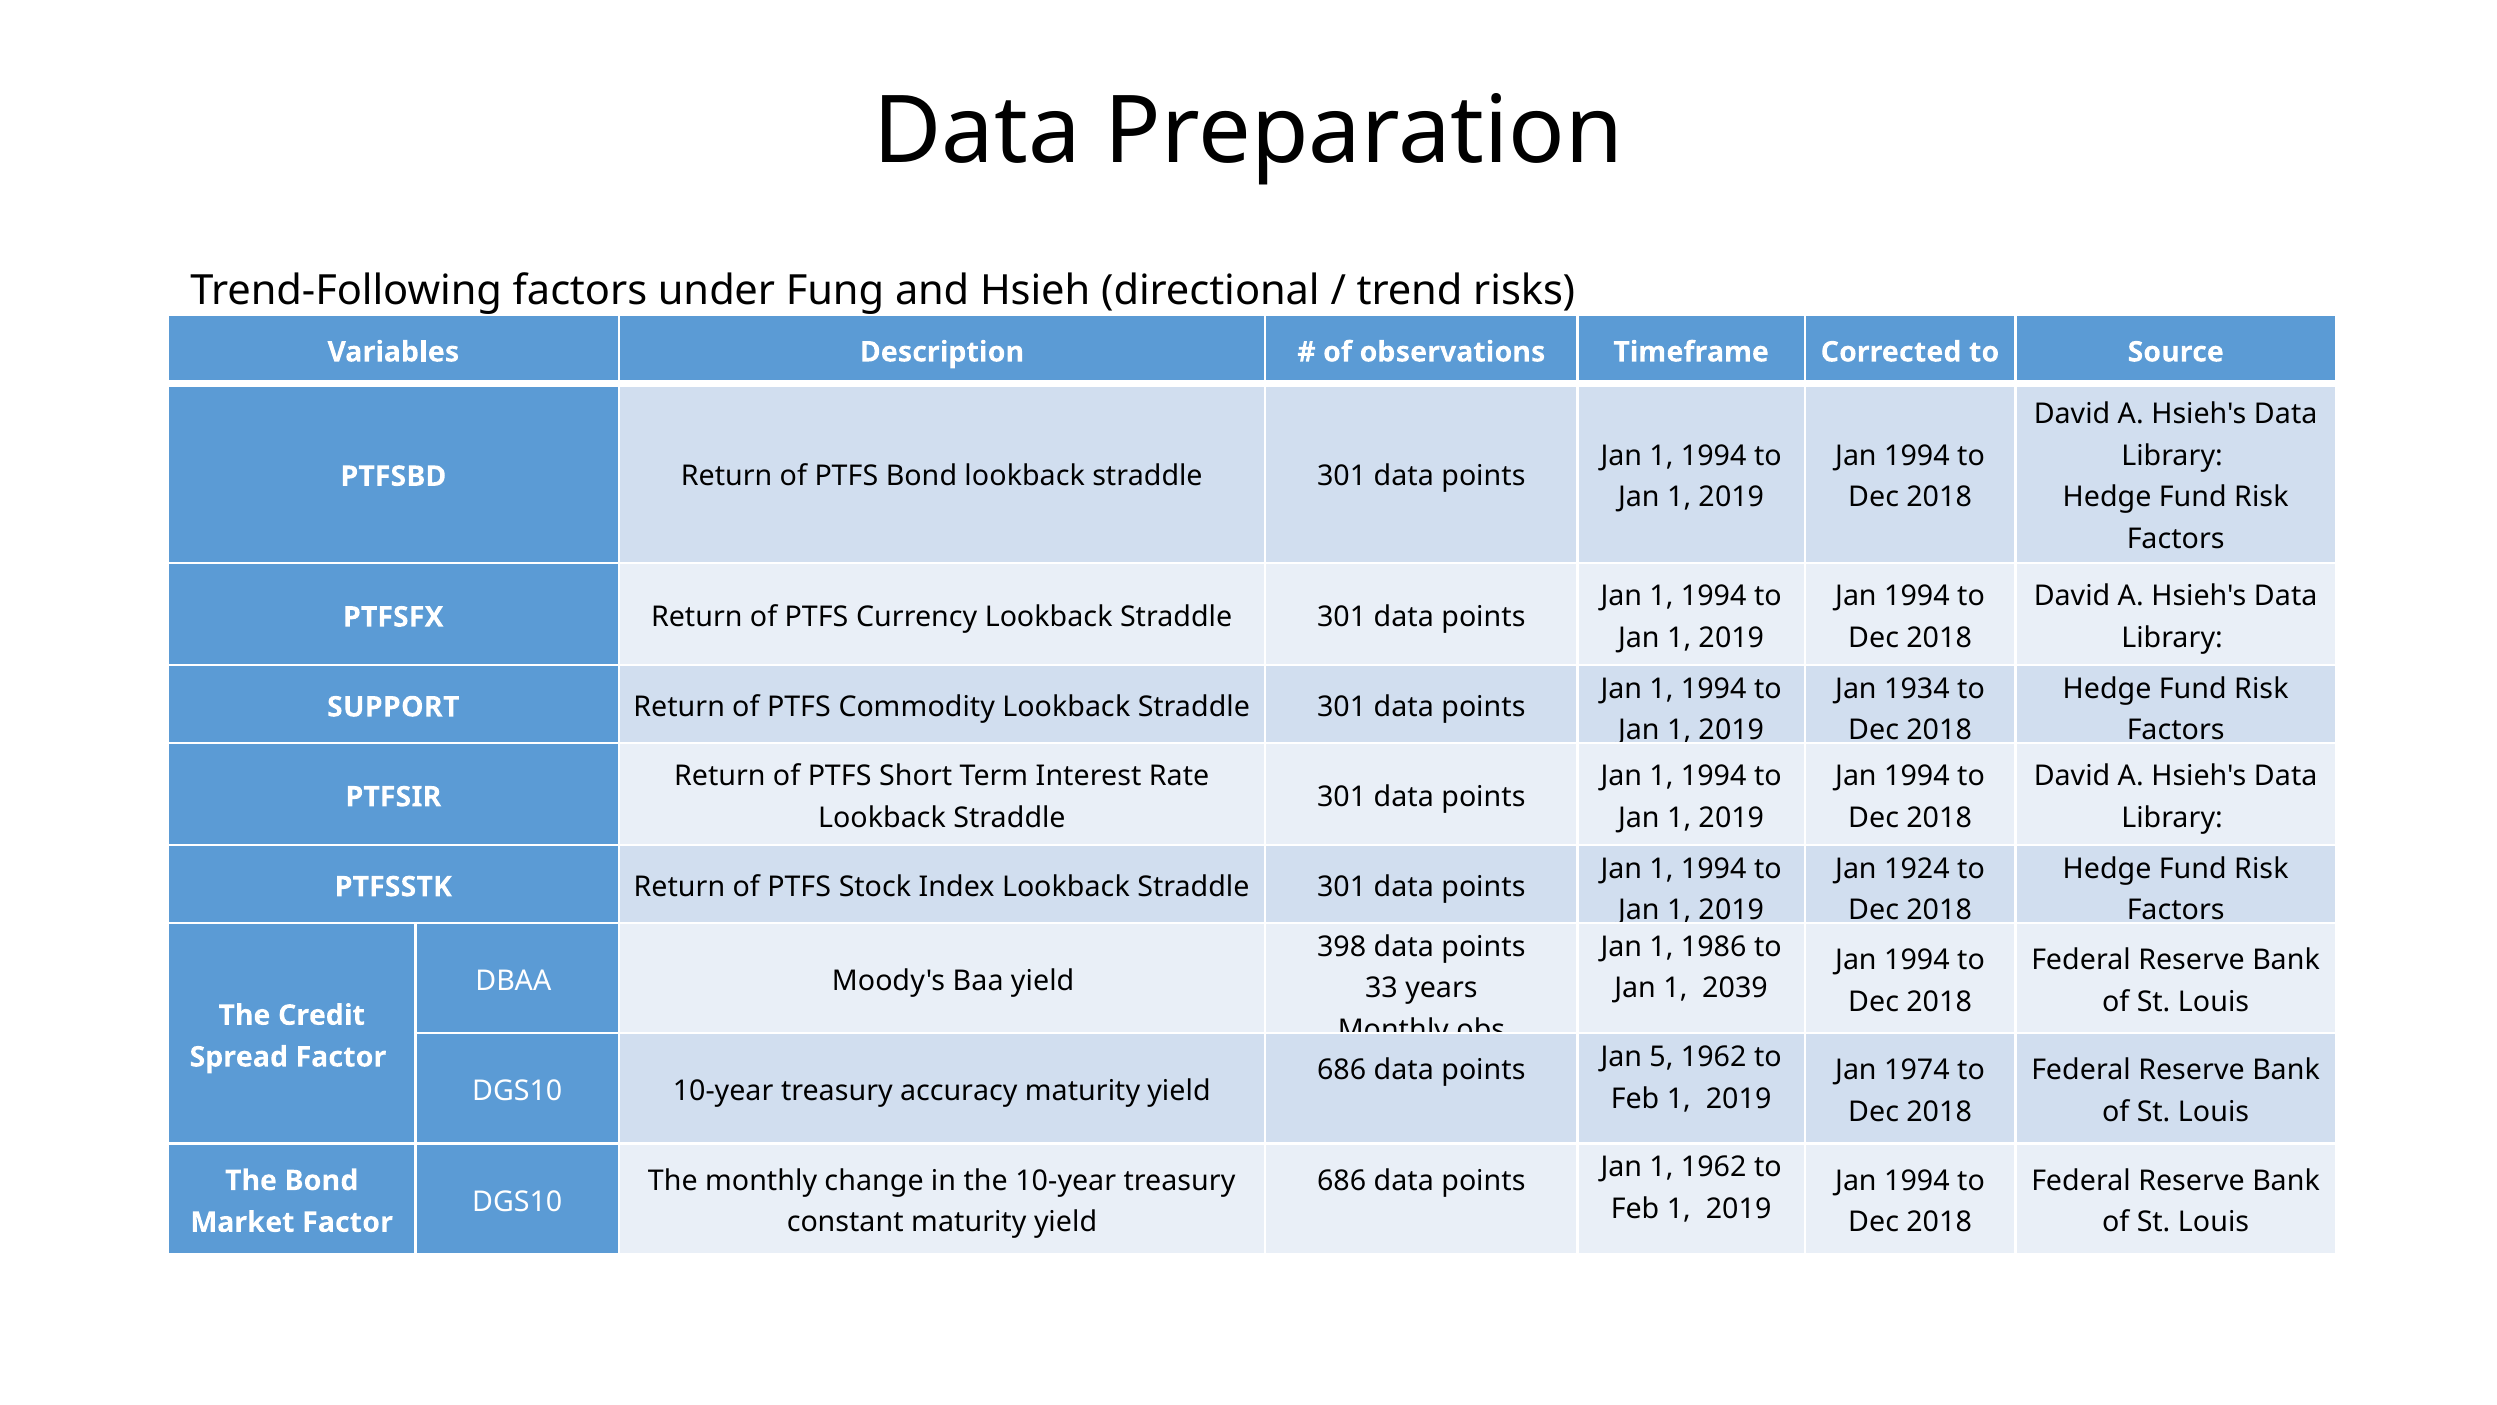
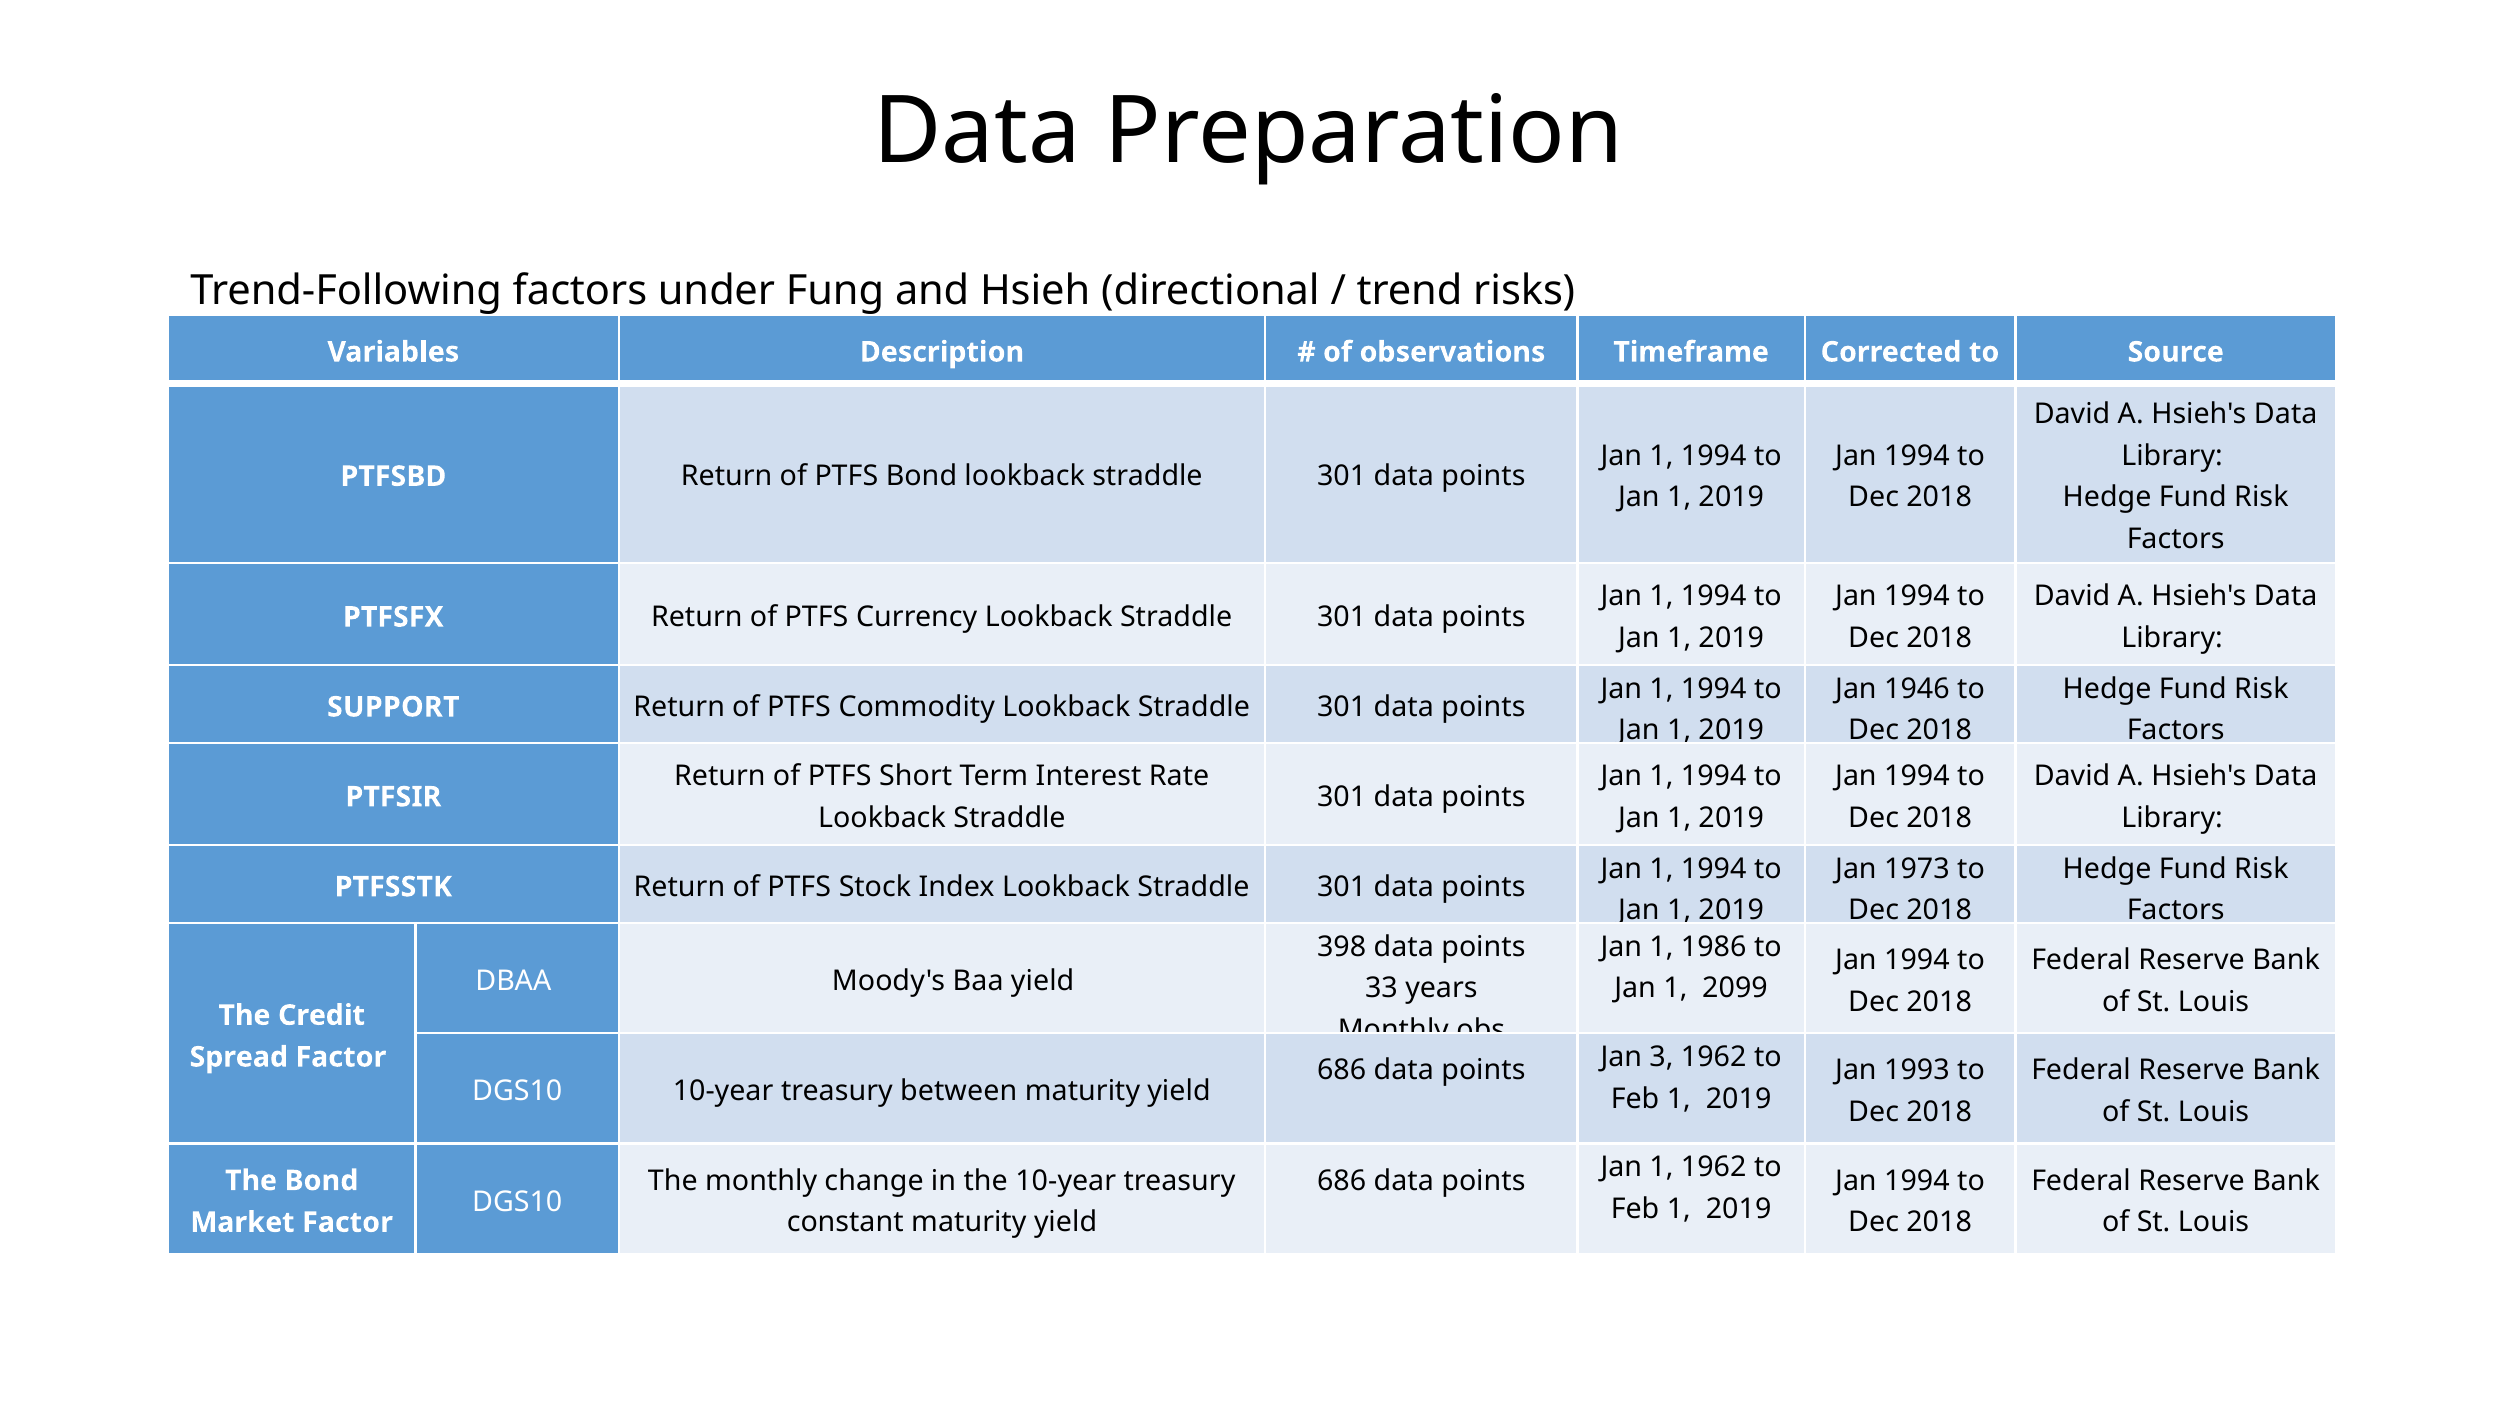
1934: 1934 -> 1946 (1917, 689)
1924: 1924 -> 1973 (1917, 868)
2039: 2039 -> 2099 (1735, 988)
5: 5 -> 3 (1662, 1057)
1974: 1974 -> 1993 (1917, 1070)
accuracy: accuracy -> between (959, 1091)
